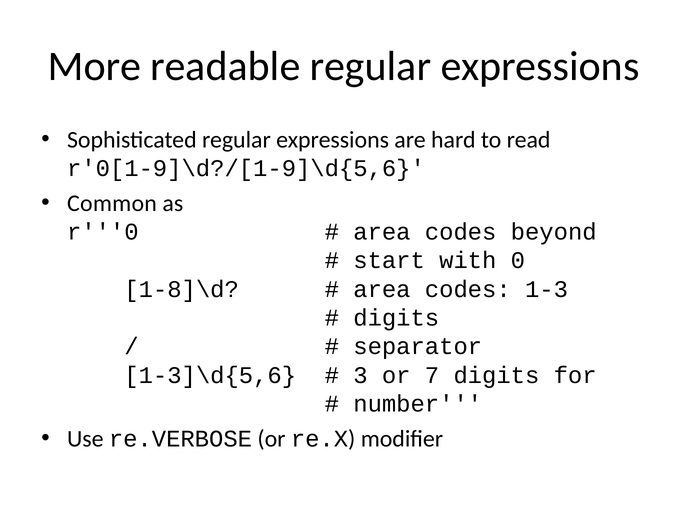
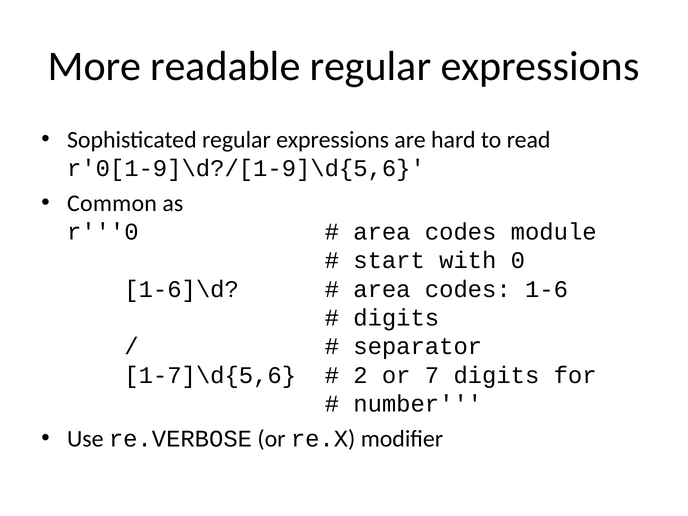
beyond: beyond -> module (554, 232)
1-8]\d: 1-8]\d -> 1-6]\d (182, 289)
1-3: 1-3 -> 1-6 (547, 289)
1-3]\d{5,6: 1-3]\d{5,6 -> 1-7]\d{5,6 (210, 375)
3: 3 -> 2 (360, 375)
